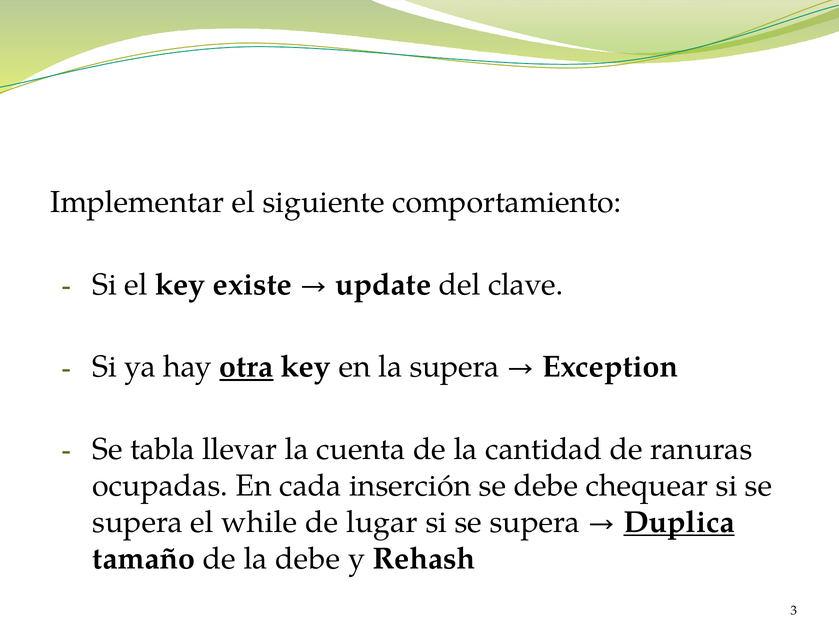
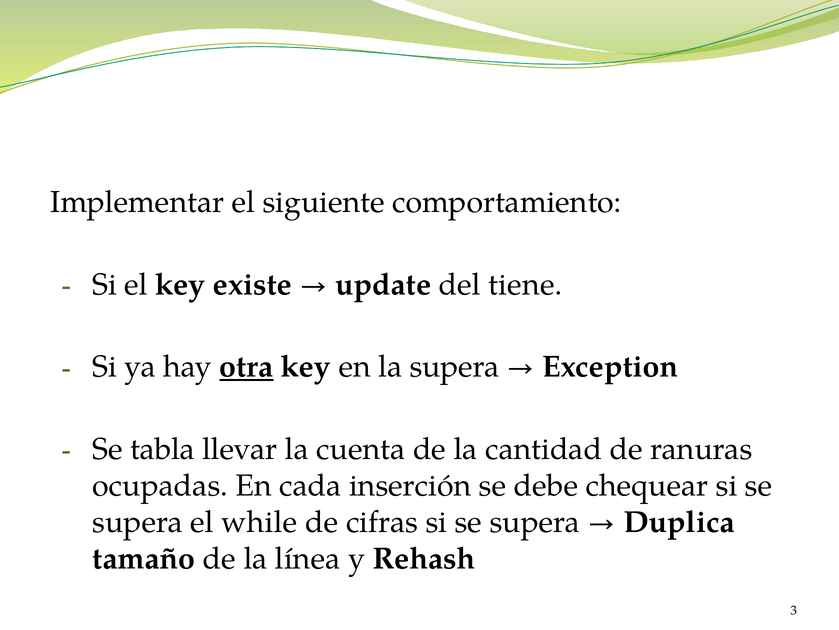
clave: clave -> tiene (525, 284)
lugar: lugar -> cifras (382, 522)
Duplica underline: present -> none (679, 522)
la debe: debe -> línea (308, 558)
